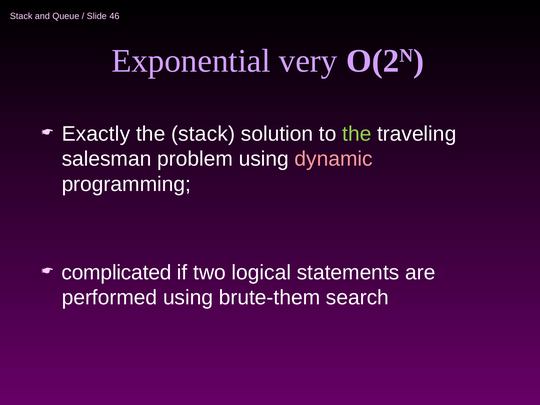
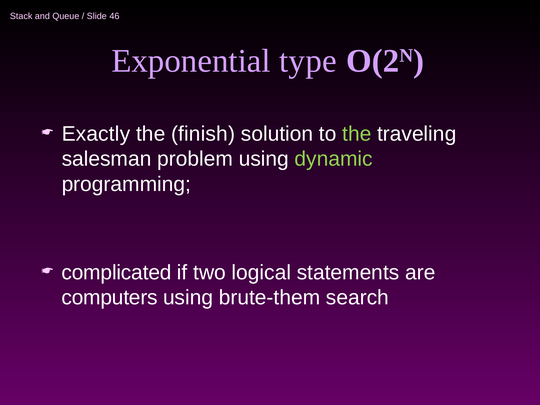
very: very -> type (308, 61)
the stack: stack -> finish (203, 134)
dynamic colour: pink -> light green (334, 159)
performed: performed -> computers (110, 298)
